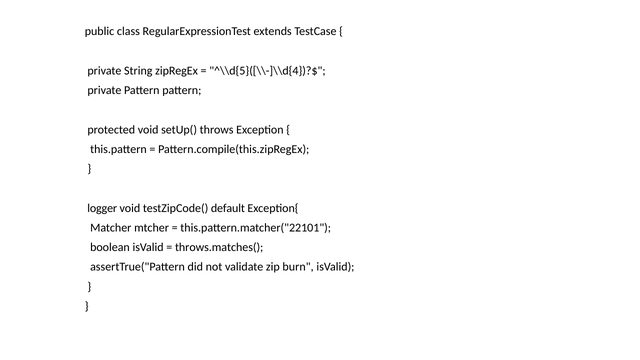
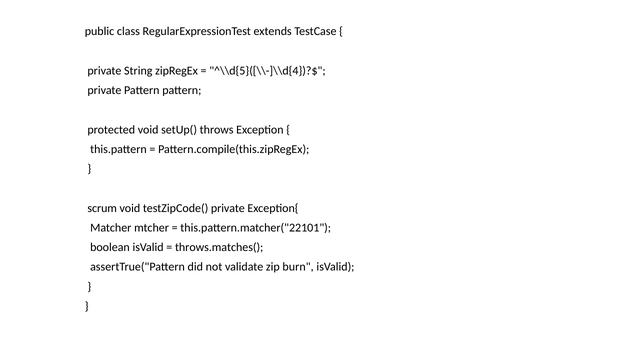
logger: logger -> scrum (102, 208)
testZipCode( default: default -> private (228, 208)
